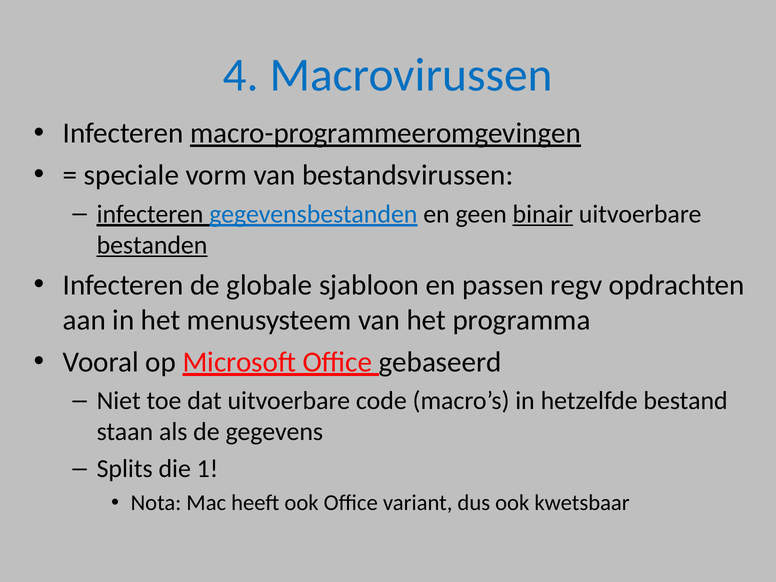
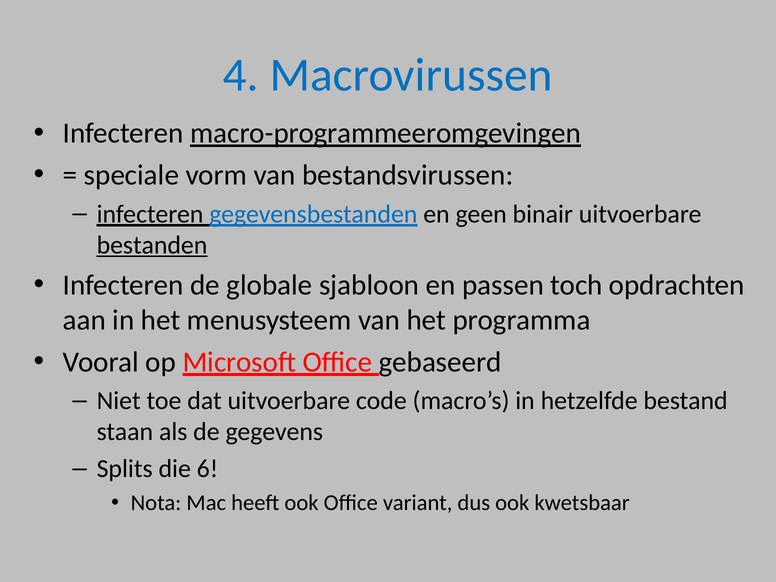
binair underline: present -> none (543, 214)
regv: regv -> toch (576, 285)
1: 1 -> 6 (207, 469)
